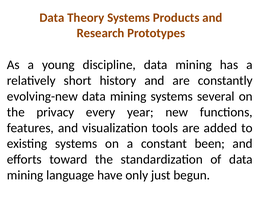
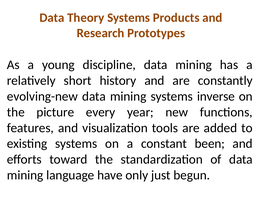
several: several -> inverse (216, 96)
privacy: privacy -> picture (55, 112)
